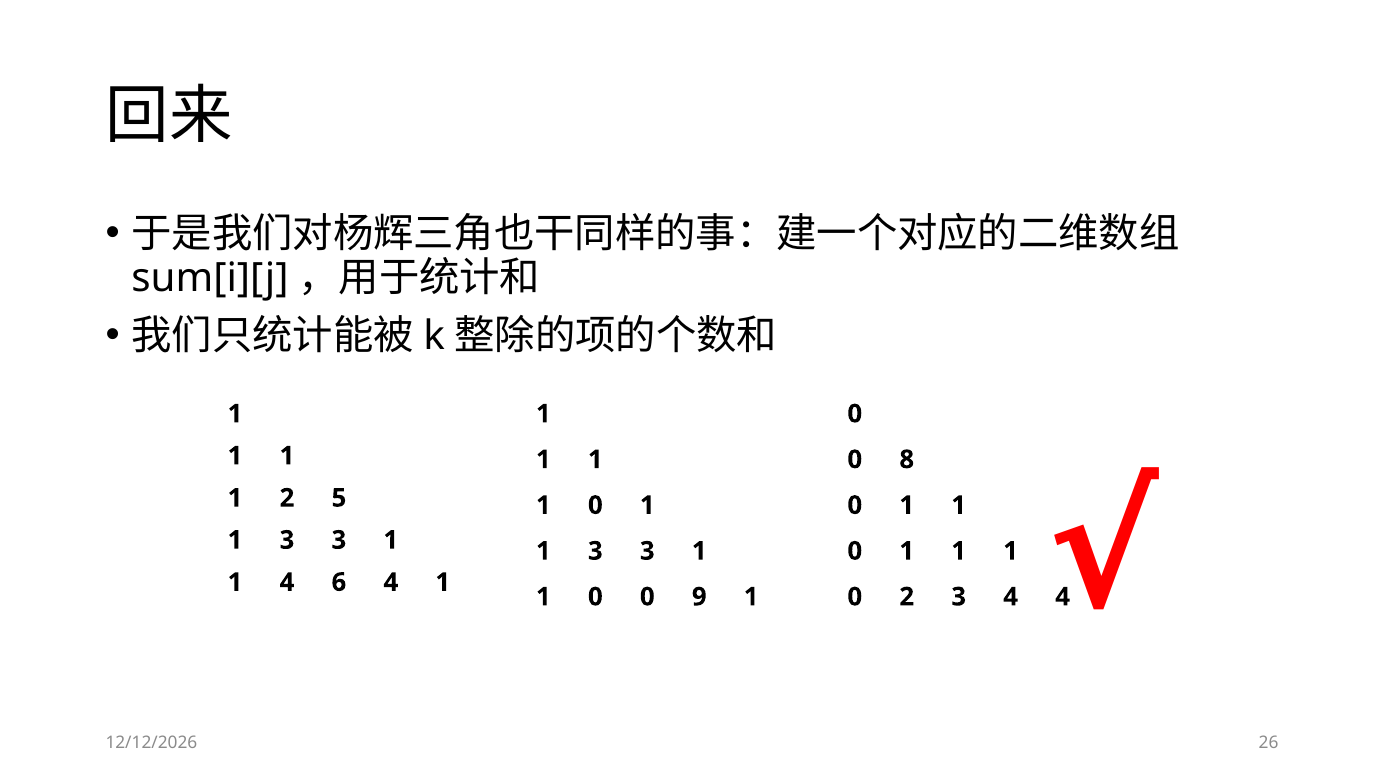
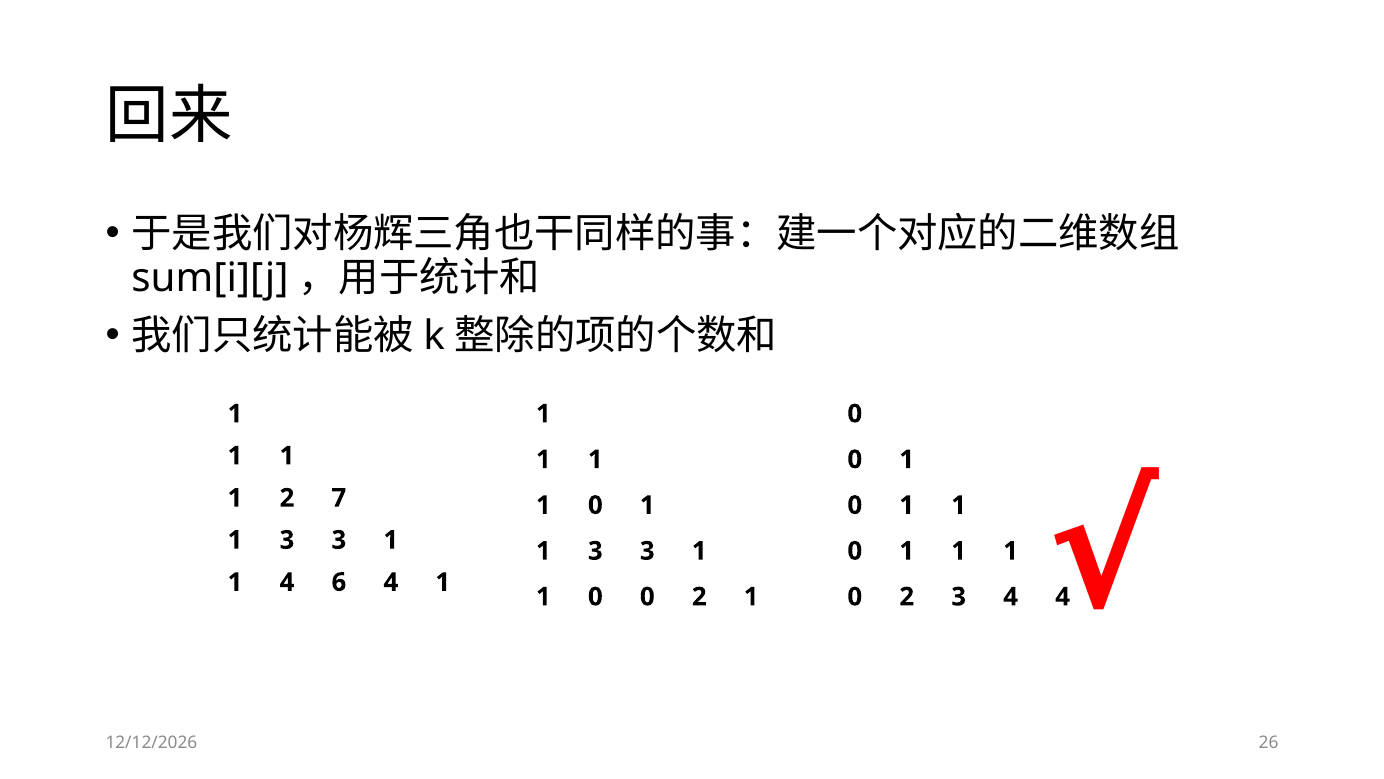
8: 8 -> 1 (907, 459)
5: 5 -> 7 (339, 498)
0 0 9: 9 -> 2 (699, 596)
